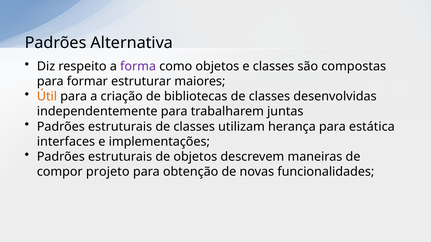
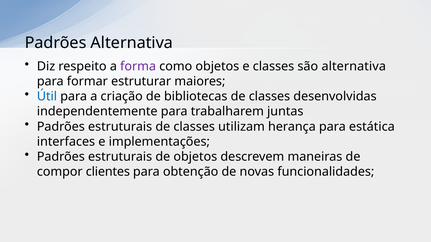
são compostas: compostas -> alternativa (354, 67)
Útil colour: orange -> blue (47, 97)
projeto: projeto -> clientes (108, 172)
